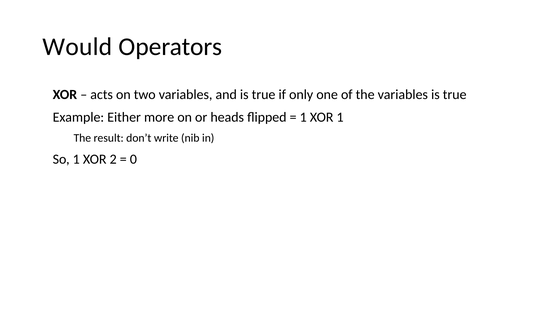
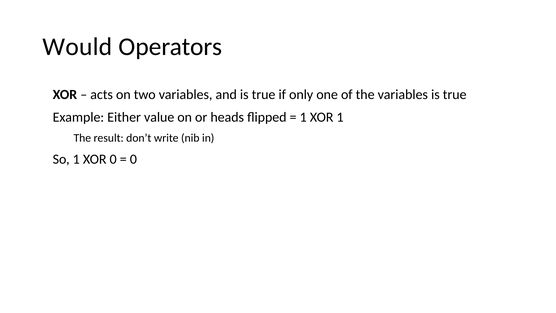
more: more -> value (159, 117)
XOR 2: 2 -> 0 (113, 159)
